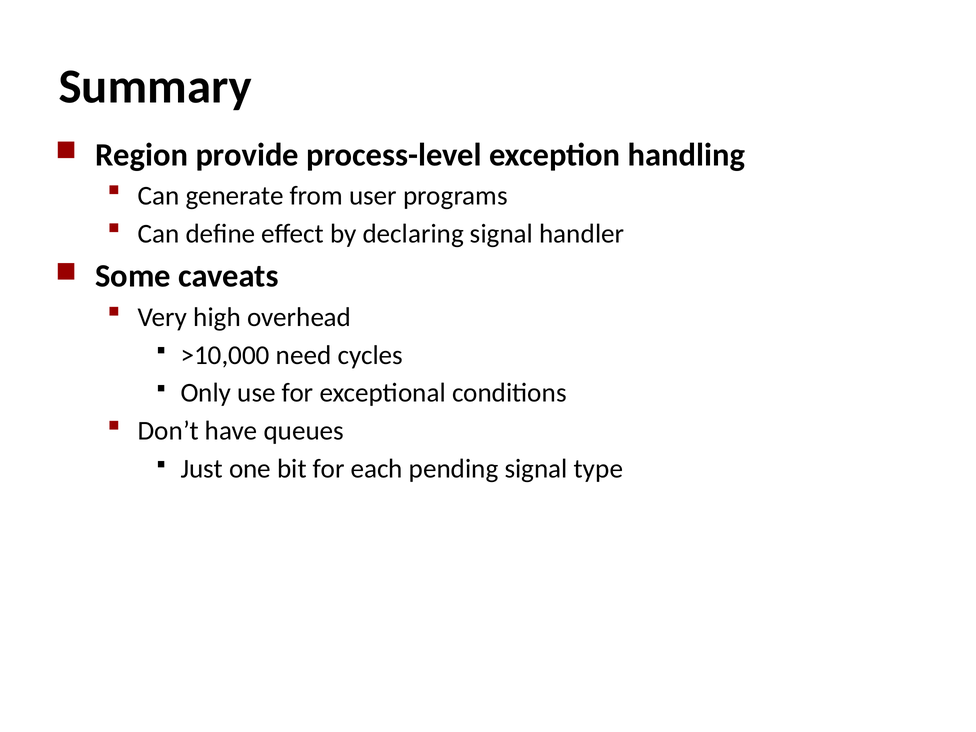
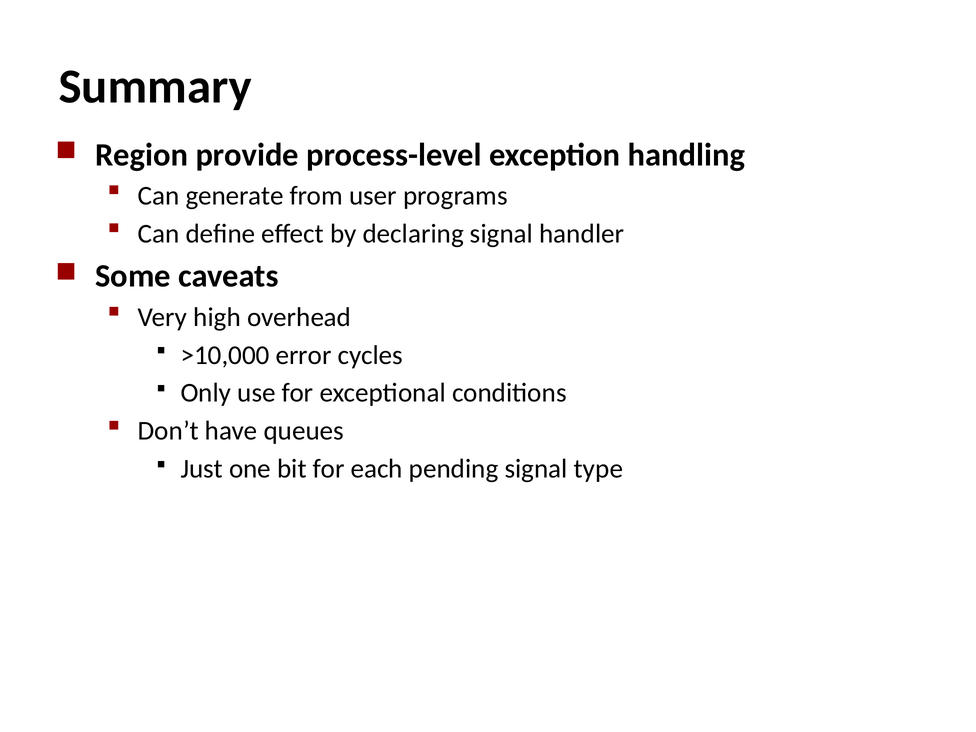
need: need -> error (304, 355)
